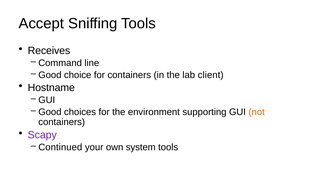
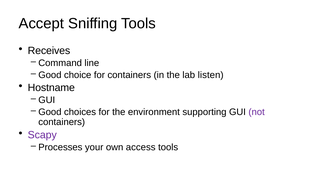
client: client -> listen (211, 75)
not colour: orange -> purple (257, 112)
Continued: Continued -> Processes (60, 147)
system: system -> access (141, 147)
